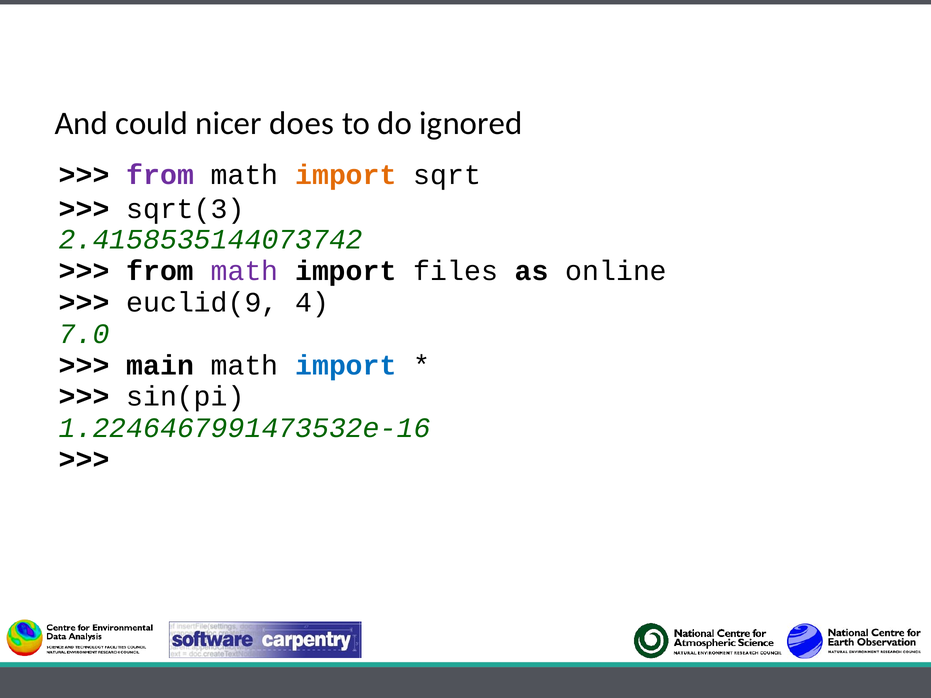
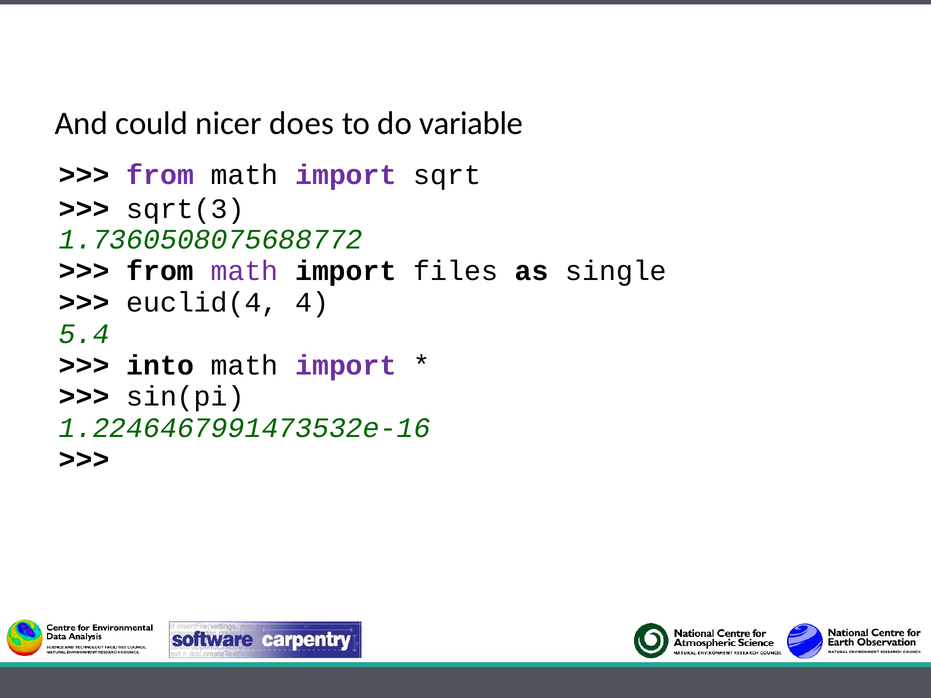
ignored: ignored -> variable (471, 124)
import colour: orange -> purple (346, 175)
2.4158535144073742: 2.4158535144073742 -> 1.7360508075688772 (211, 240)
online: online -> single (616, 271)
euclid(9: euclid(9 -> euclid(4 (202, 303)
7.0: 7.0 -> 5.4 (84, 334)
main: main -> into (160, 365)
import colour: blue -> purple (346, 365)
